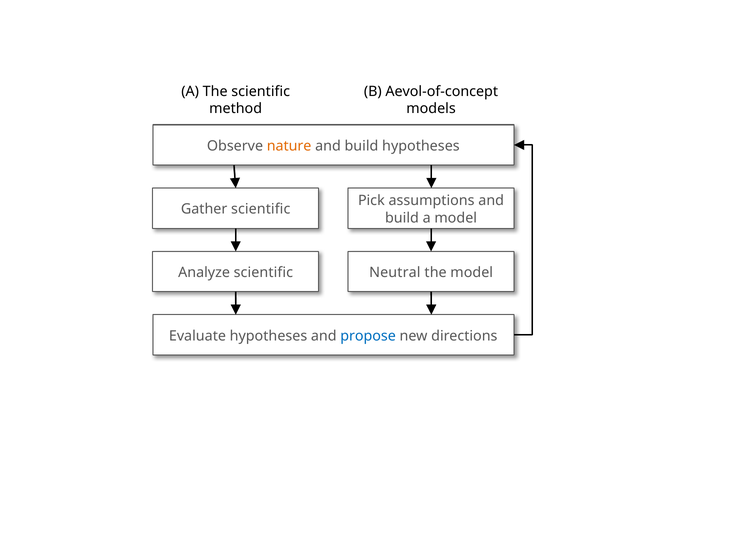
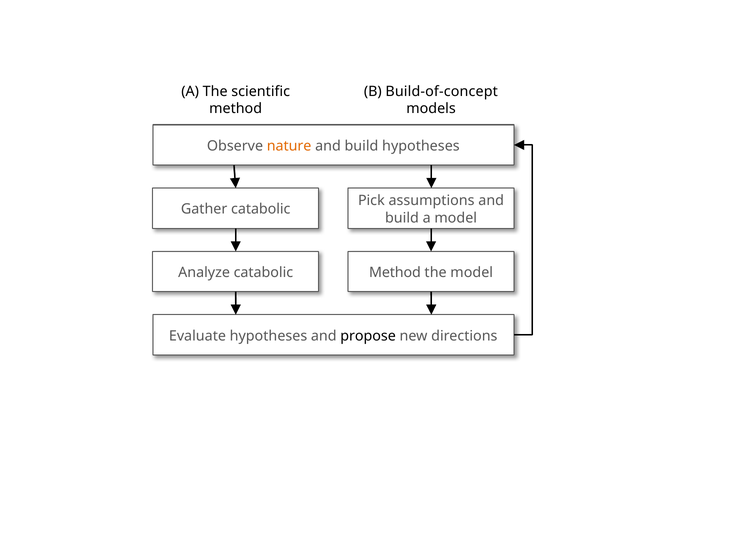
Aevol-of-concept: Aevol-of-concept -> Build-of-concept (442, 91)
Gather scientific: scientific -> catabolic (261, 209)
Analyze scientific: scientific -> catabolic (263, 273)
Neutral: Neutral -> Method (395, 273)
propose colour: blue -> black (368, 336)
